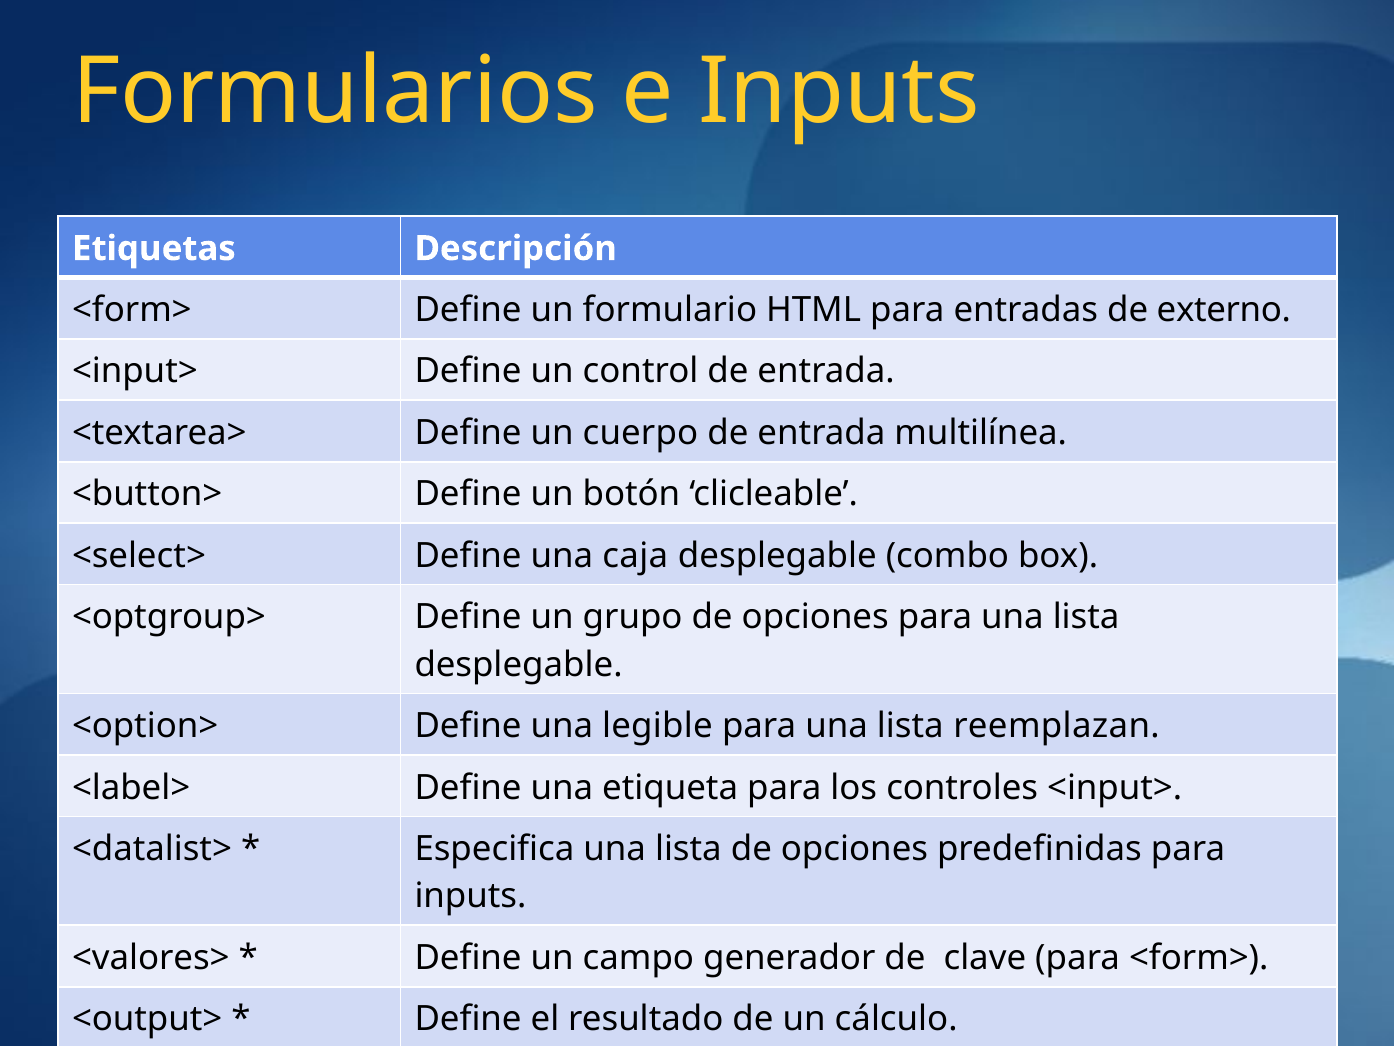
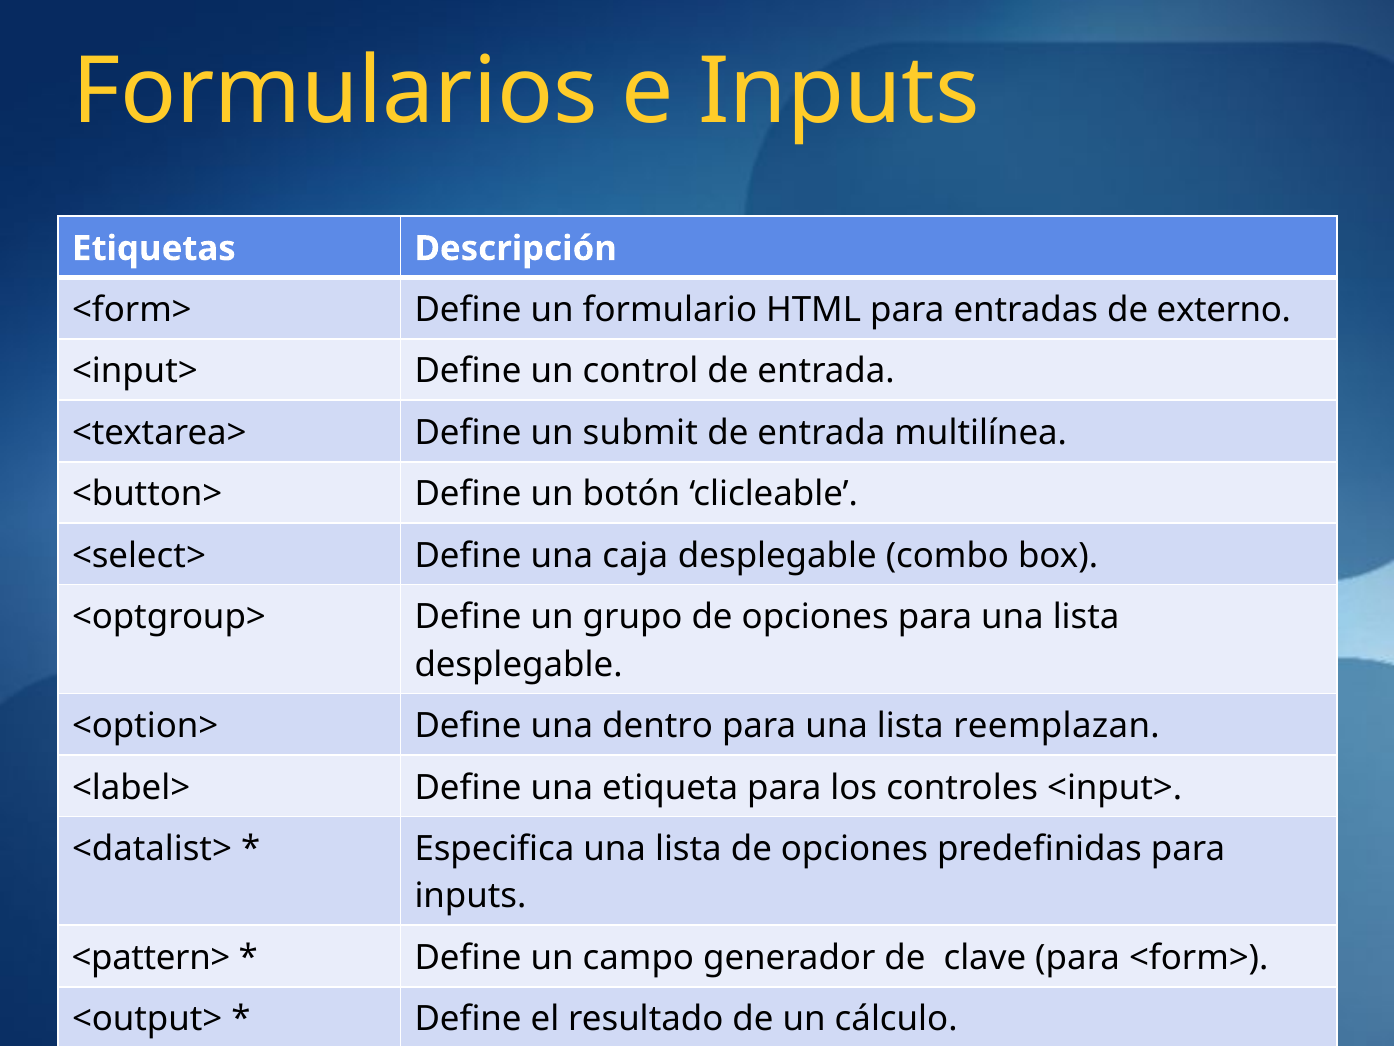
cuerpo: cuerpo -> submit (640, 433)
legible: legible -> dentro (658, 726)
<valores>: <valores> -> <pattern> (151, 957)
